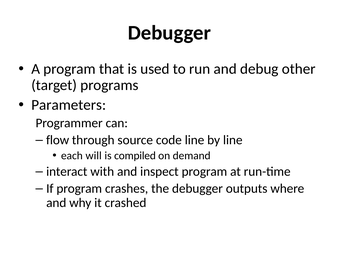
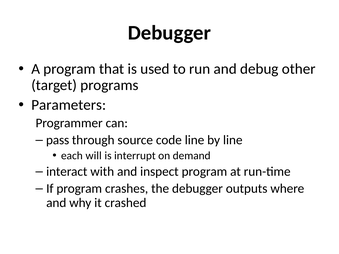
flow: flow -> pass (58, 140)
compiled: compiled -> interrupt (135, 156)
